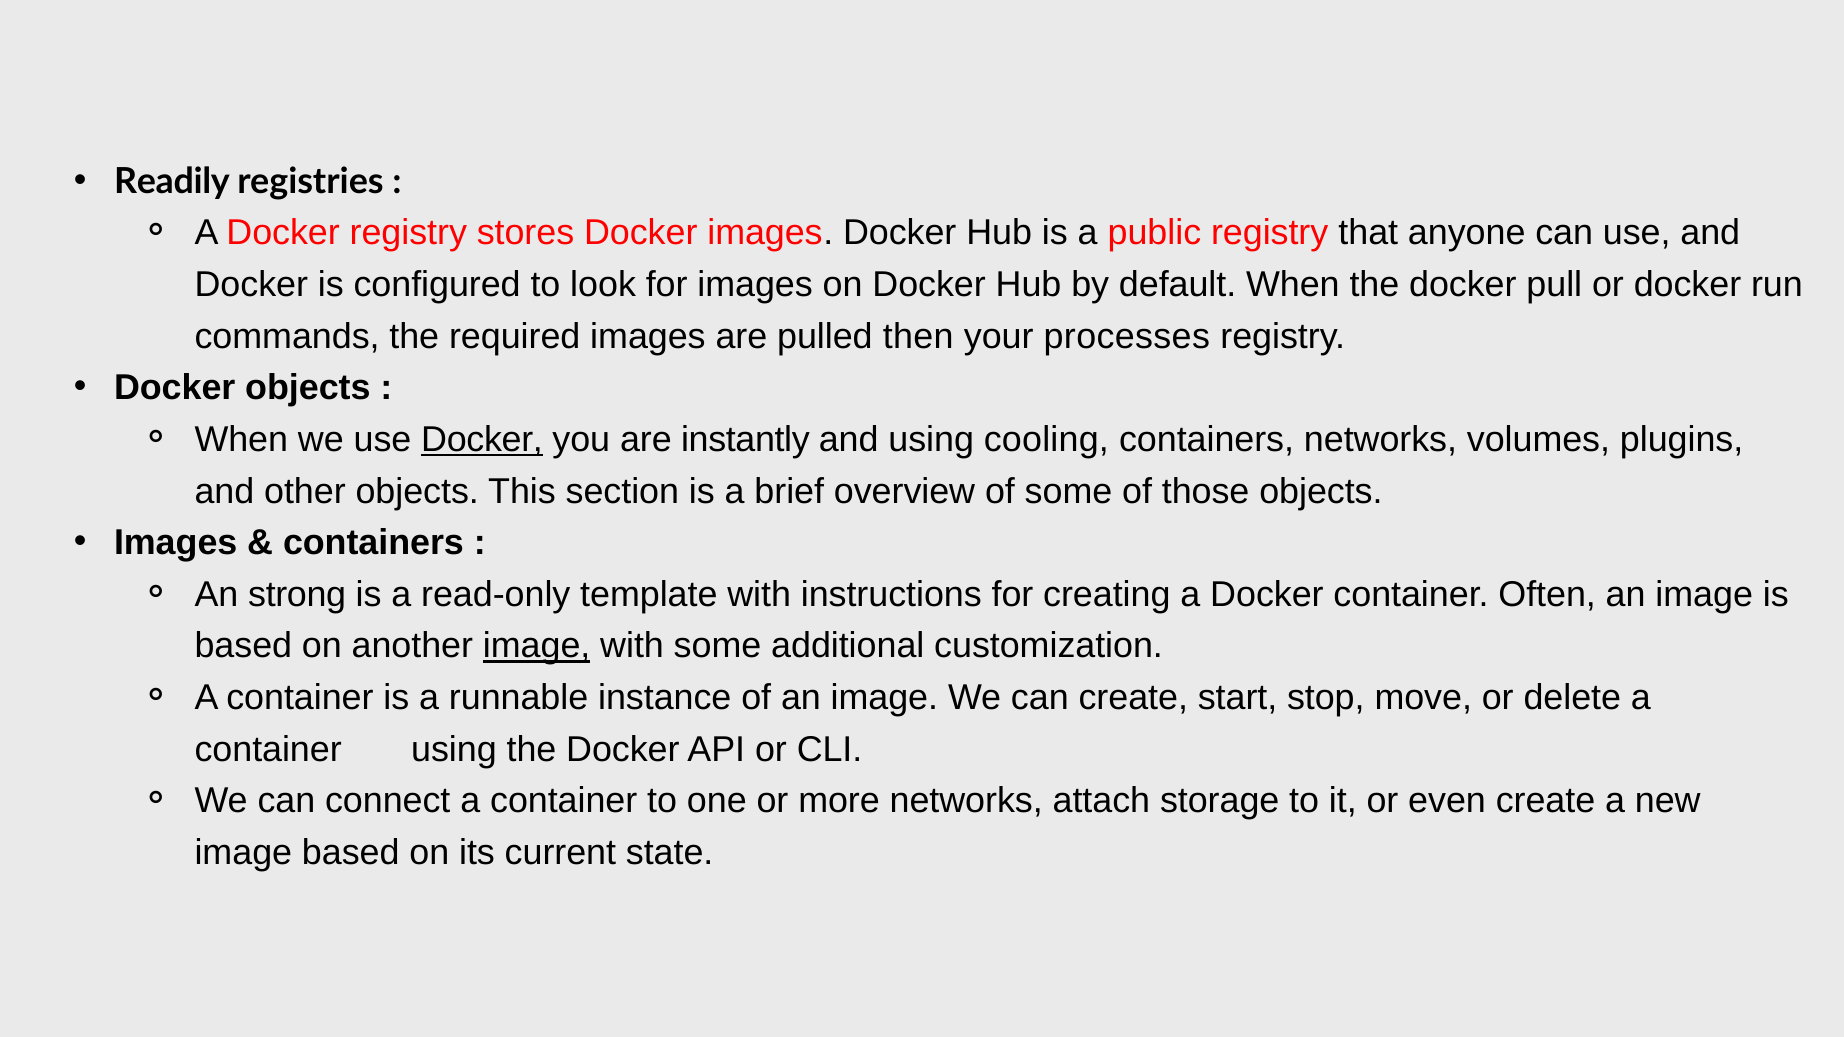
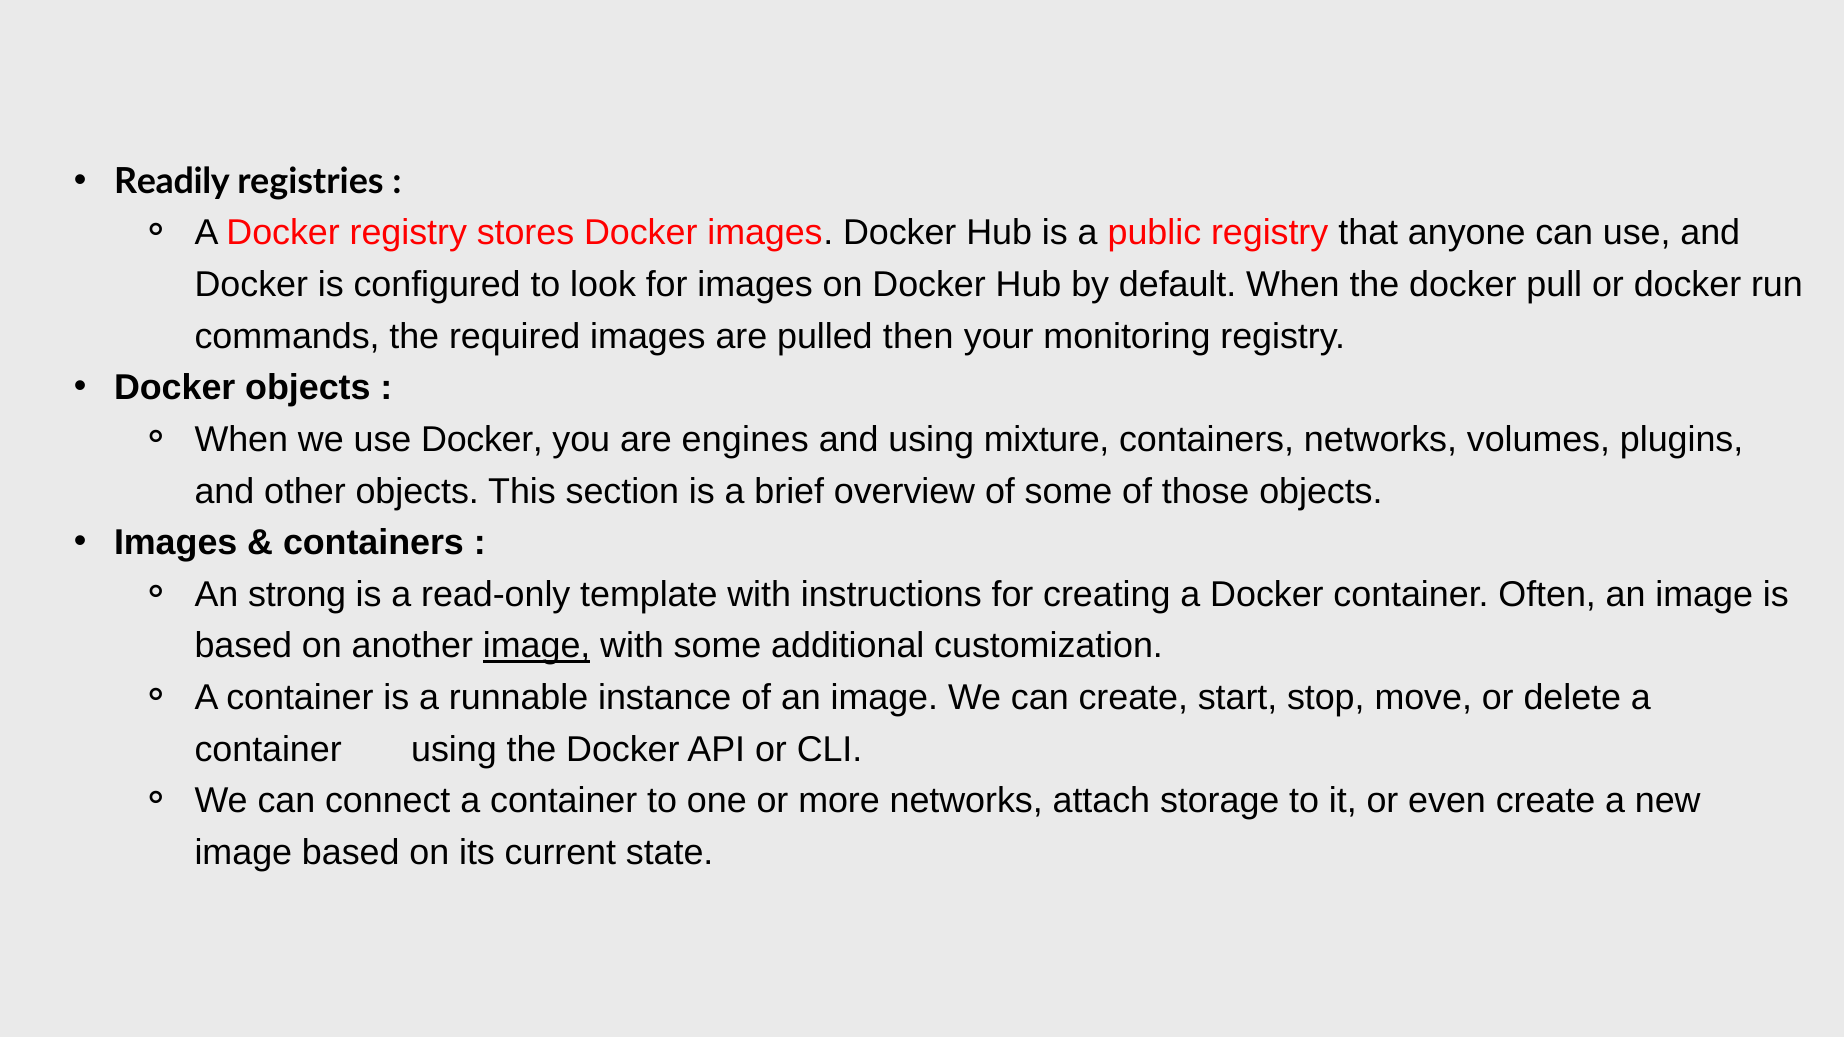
processes: processes -> monitoring (1127, 336)
Docker underline: present -> none (482, 440)
instantly: instantly -> engines (745, 440)
cooling: cooling -> mixture (1047, 440)
